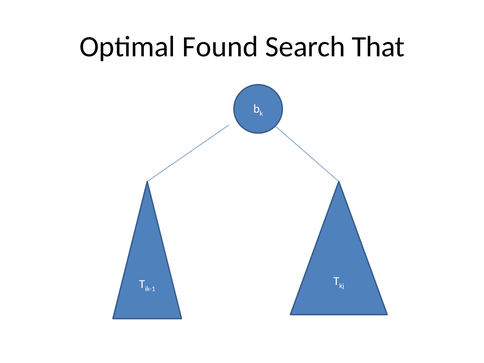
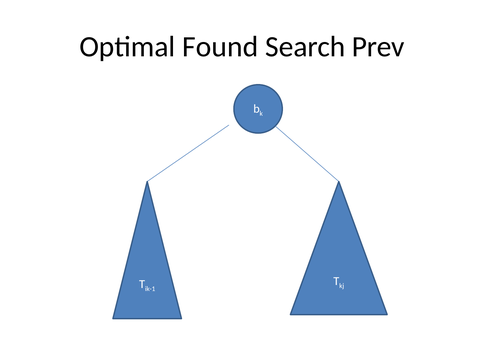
That: That -> Prev (378, 47)
